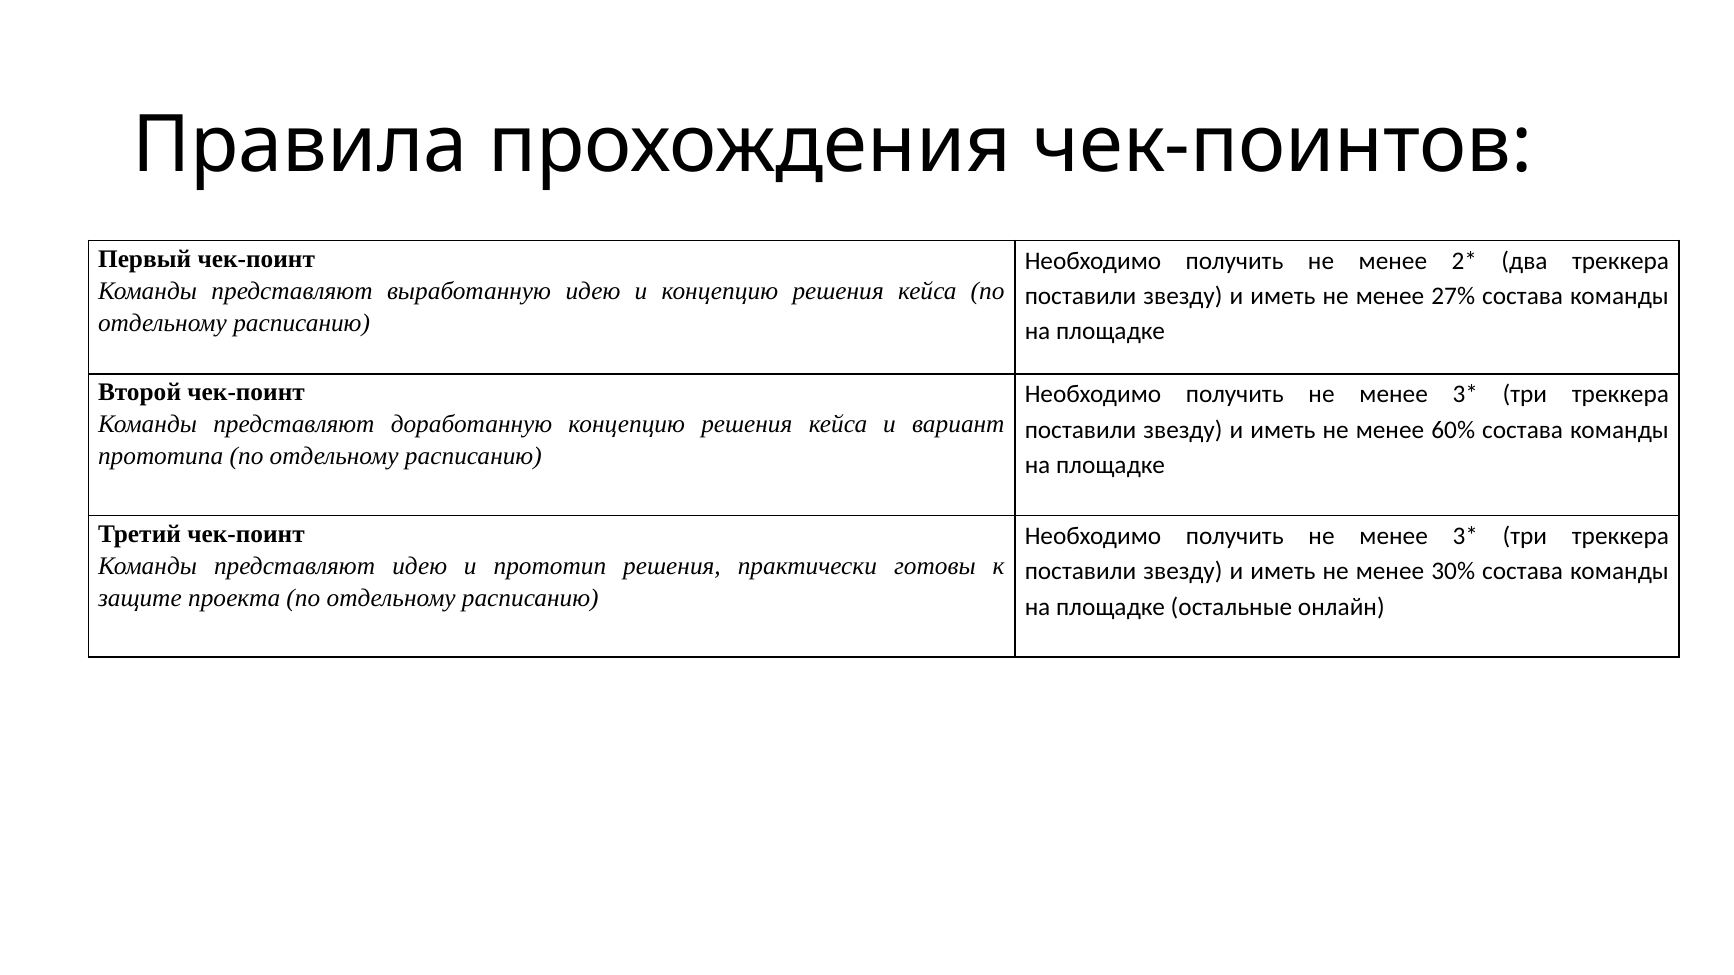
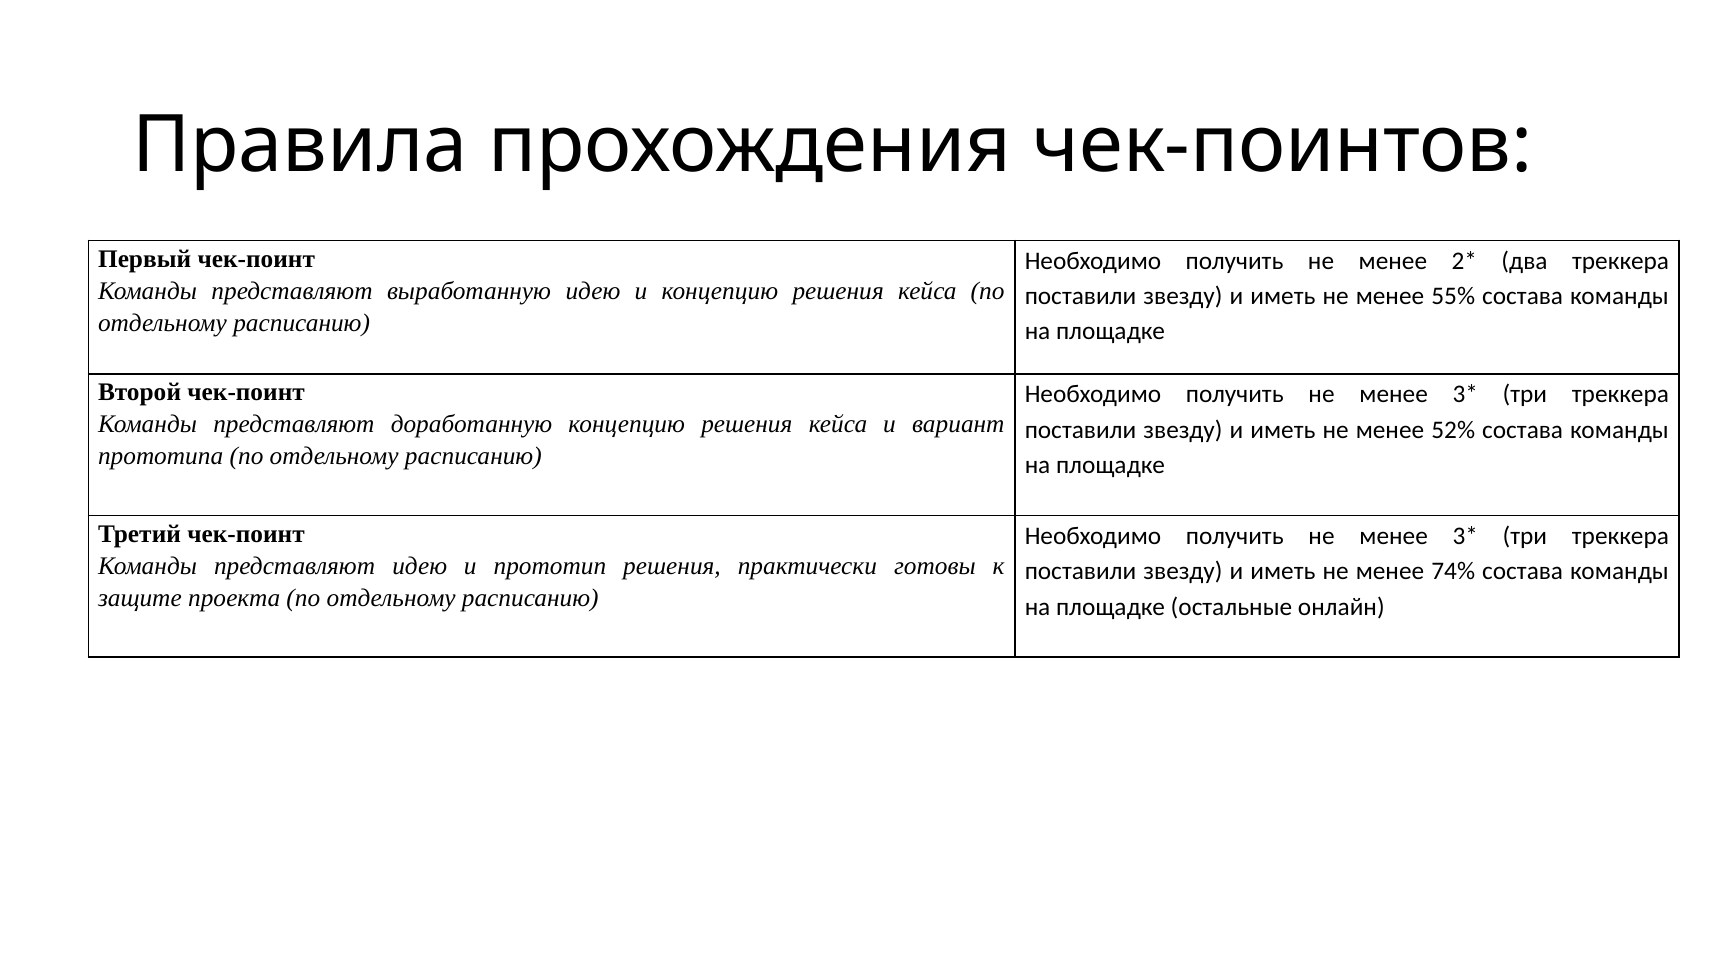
27%: 27% -> 55% (1453, 296)
60%: 60% -> 52% (1453, 430)
30%: 30% -> 74% (1453, 572)
